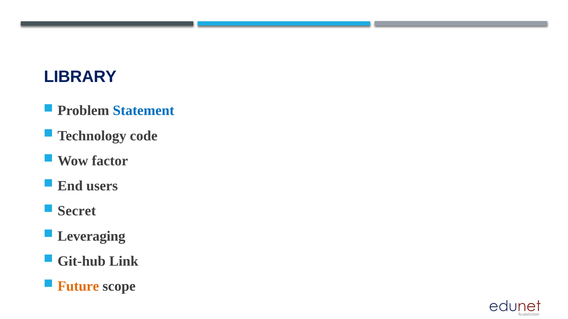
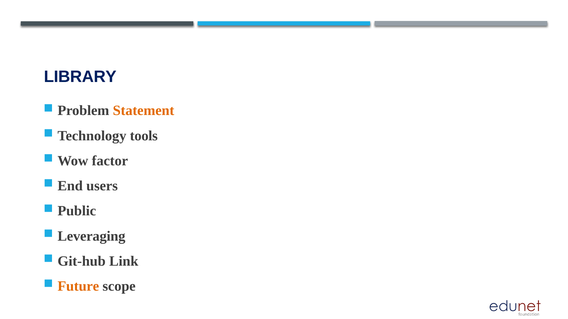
Statement colour: blue -> orange (144, 111)
code: code -> tools (144, 136)
Secret: Secret -> Public (77, 211)
